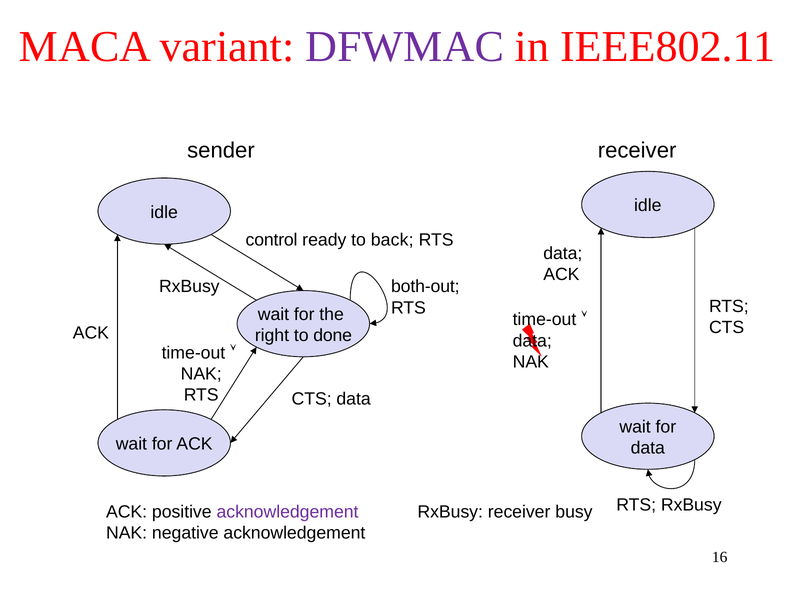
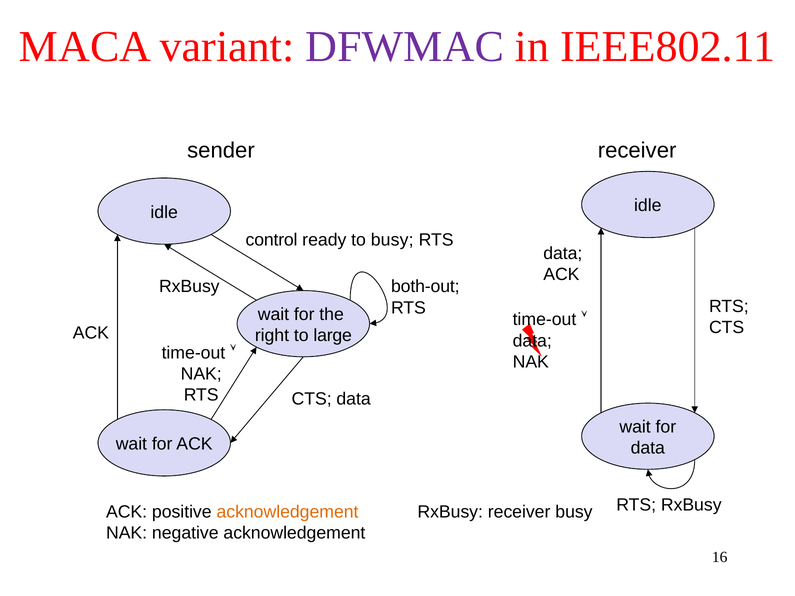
to back: back -> busy (392, 240)
done: done -> large (333, 336)
acknowledgement colour: purple -> orange (288, 512)
